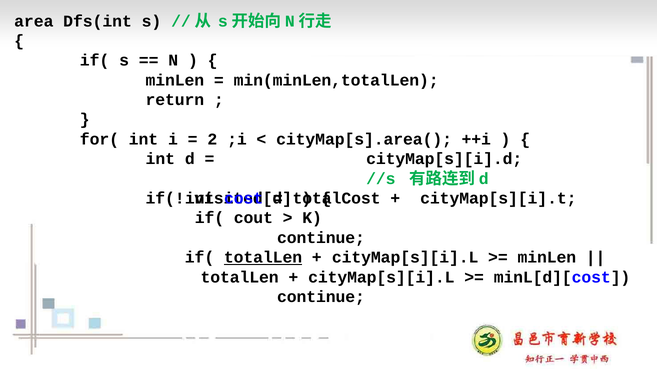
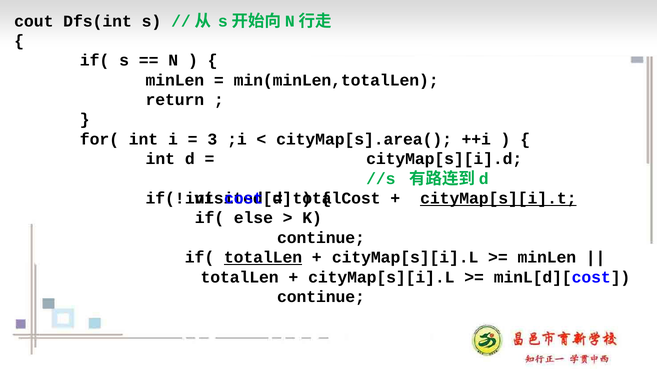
area: area -> cout (34, 21)
2: 2 -> 3 (212, 139)
cityMap[s][i].t underline: none -> present (498, 199)
cout: cout -> else (253, 218)
